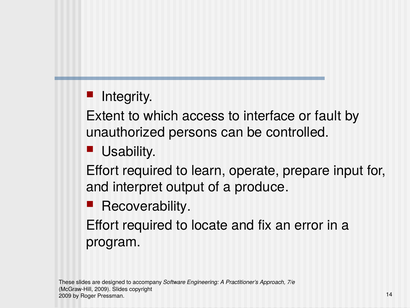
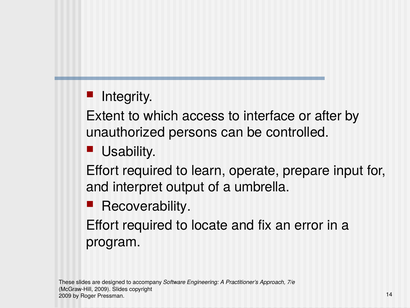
fault: fault -> after (328, 116)
produce: produce -> umbrella (262, 187)
